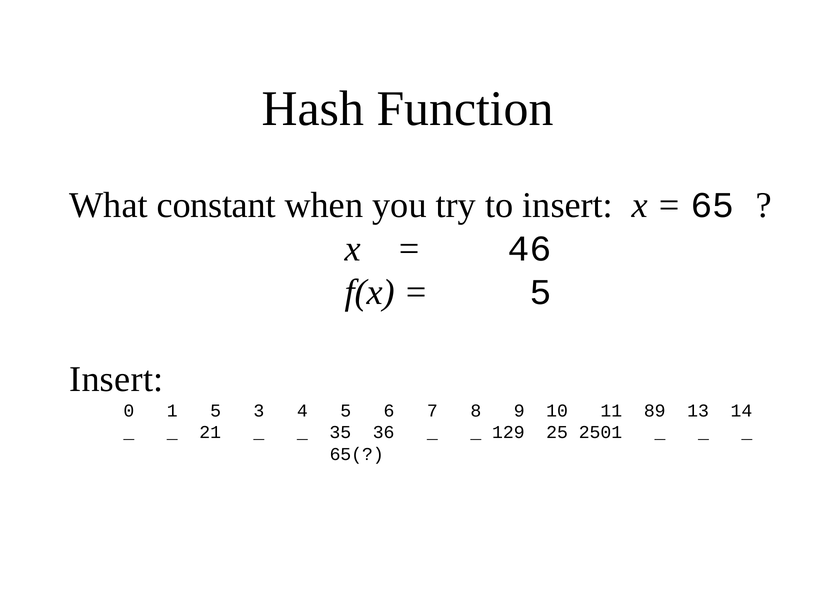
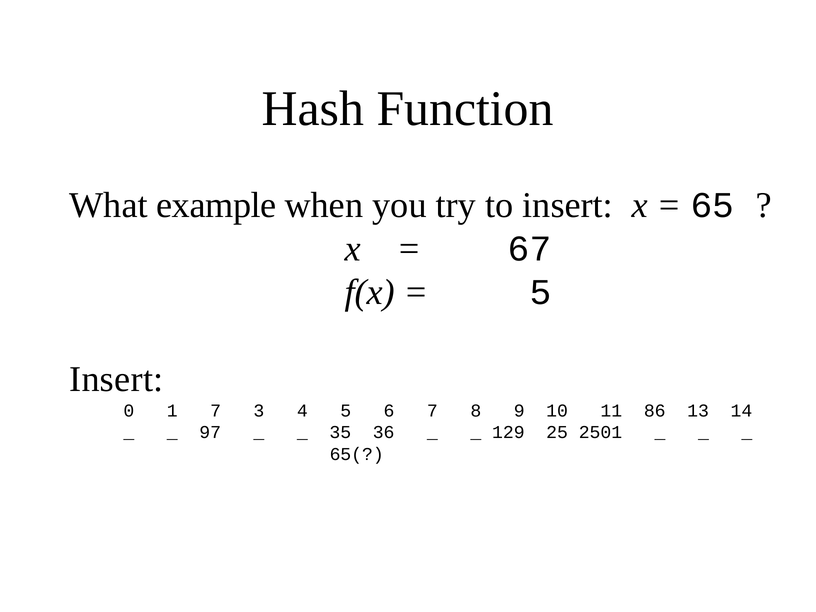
constant: constant -> example (216, 205)
46: 46 -> 67 (530, 249)
1 5: 5 -> 7 (216, 411)
89: 89 -> 86 (655, 411)
21: 21 -> 97 (210, 432)
